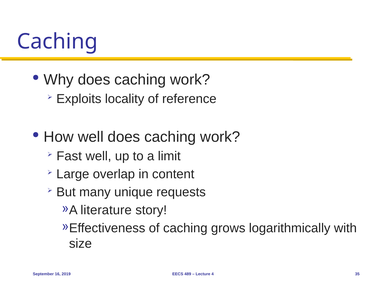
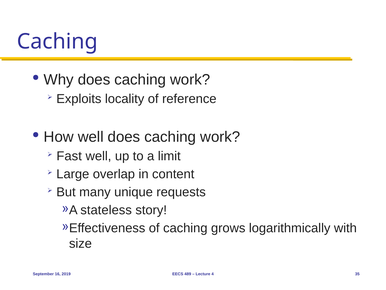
literature: literature -> stateless (106, 210)
